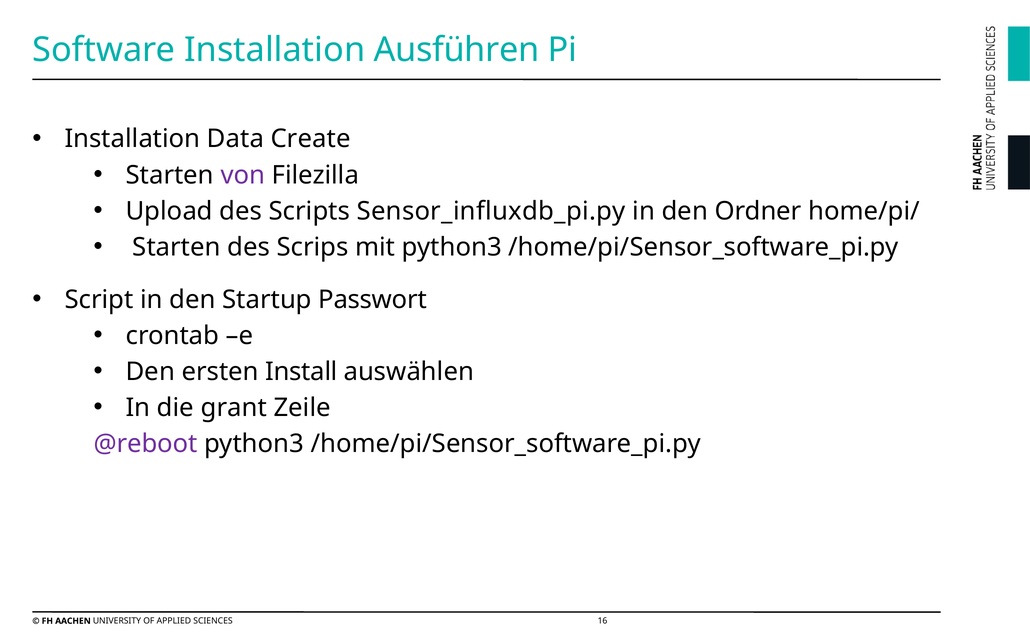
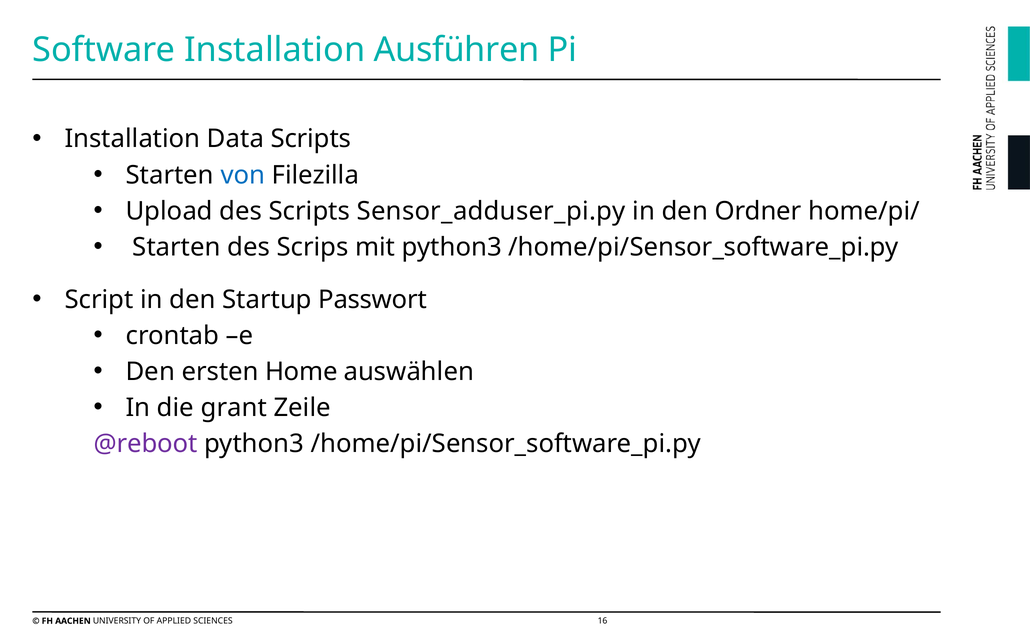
Data Create: Create -> Scripts (311, 139)
von colour: purple -> blue (243, 175)
Sensor_influxdb_pi.py: Sensor_influxdb_pi.py -> Sensor_adduser_pi.py (491, 211)
Install: Install -> Home (301, 372)
